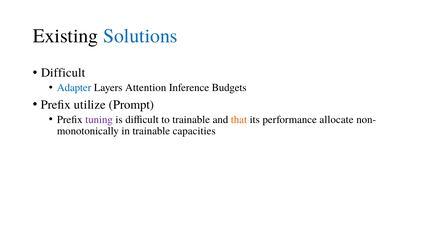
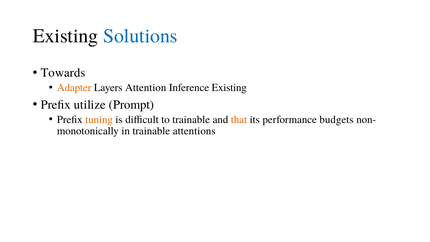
Difficult: Difficult -> Towards (63, 73)
Adapter colour: blue -> orange (74, 88)
Inference Budgets: Budgets -> Existing (229, 88)
tuning colour: purple -> orange (99, 119)
allocate: allocate -> budgets (337, 119)
capacities: capacities -> attentions (194, 131)
